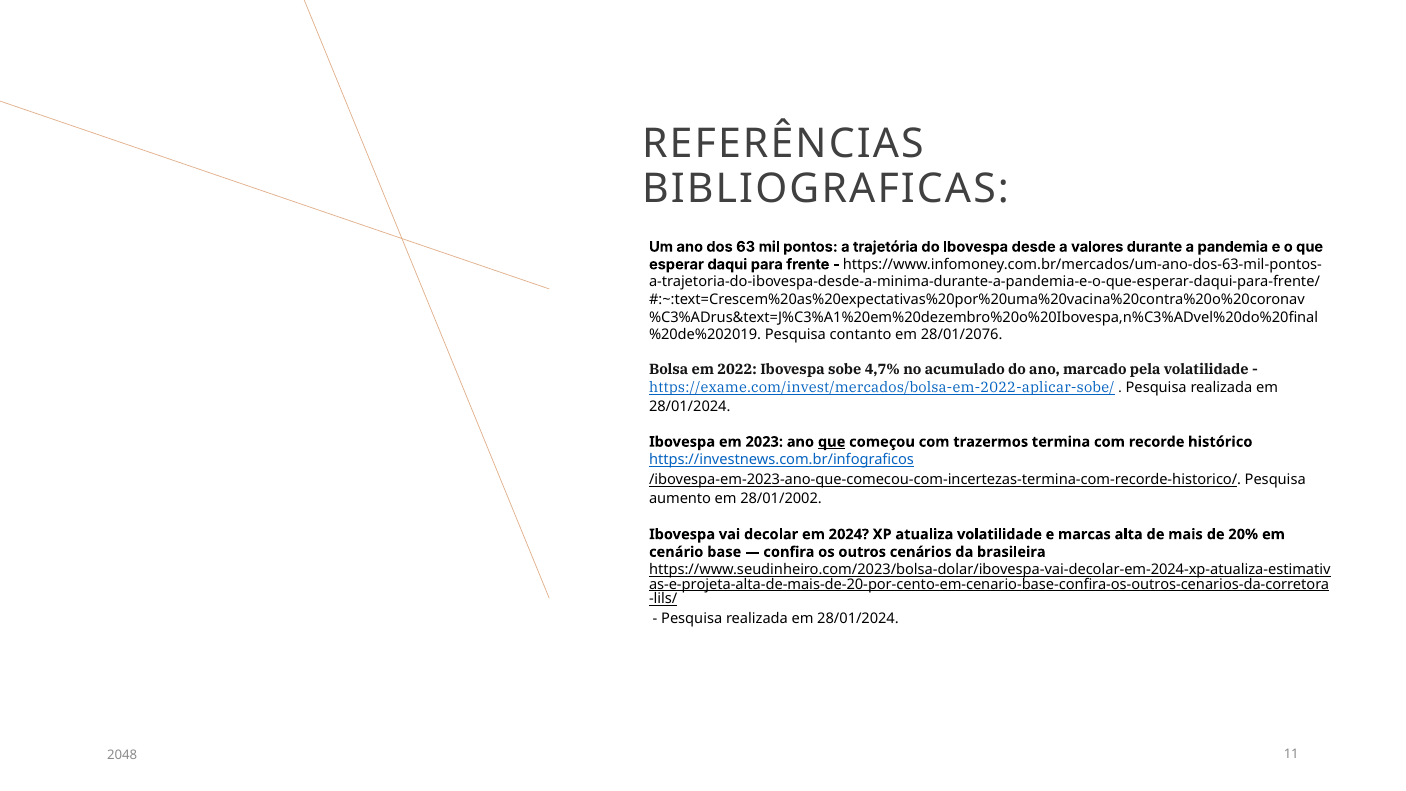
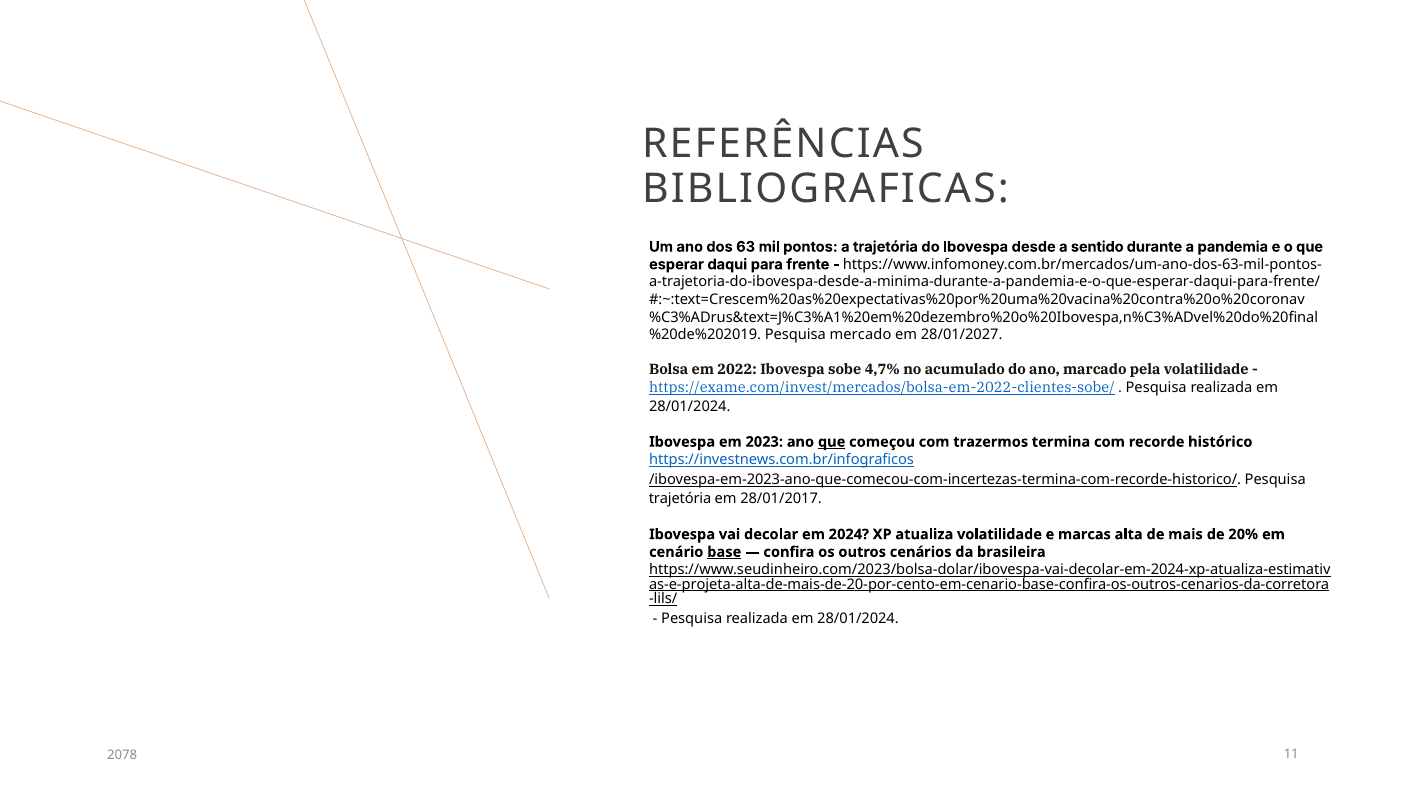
valores: valores -> sentido (1097, 247)
contanto: contanto -> mercado (860, 335)
28/01/2076: 28/01/2076 -> 28/01/2027 (962, 335)
https://exame.com/invest/mercados/bolsa-em-2022-aplicar-sobe/: https://exame.com/invest/mercados/bolsa-em-2022-aplicar-sobe/ -> https://exame.com/invest/mercados/bolsa-em-2022-clientes-sobe/ (882, 388)
aumento: aumento -> trajetória (680, 499)
28/01/2002: 28/01/2002 -> 28/01/2017 (781, 499)
base underline: none -> present (724, 552)
2048: 2048 -> 2078 (122, 755)
